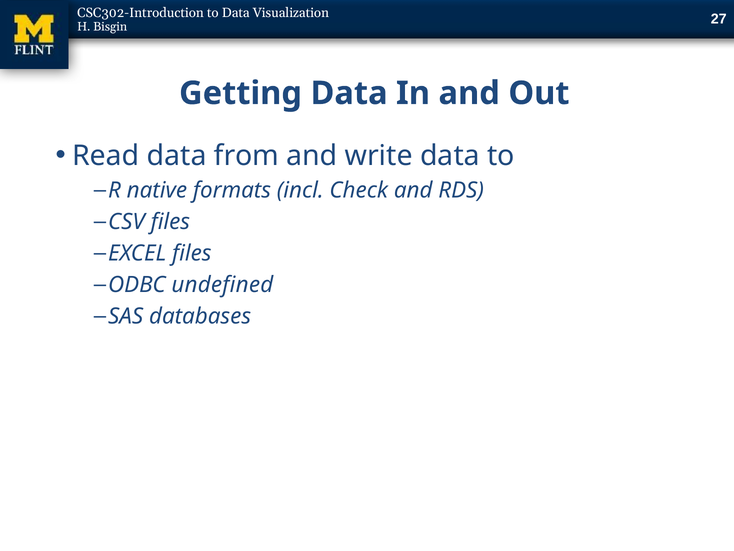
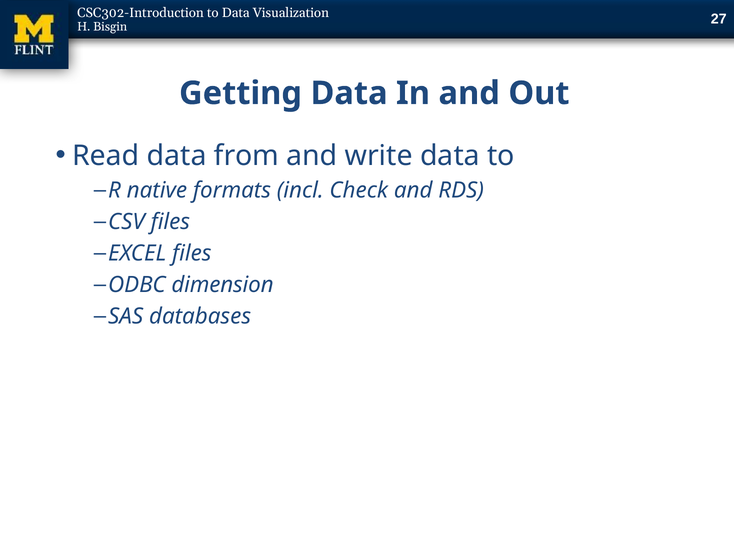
undefined: undefined -> dimension (223, 285)
